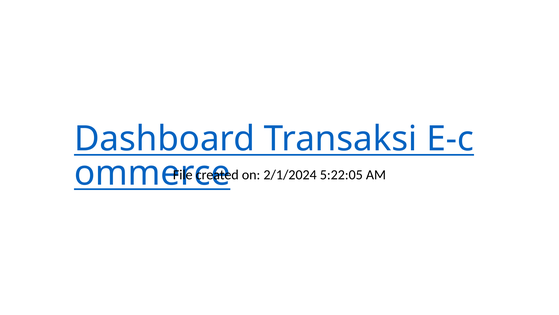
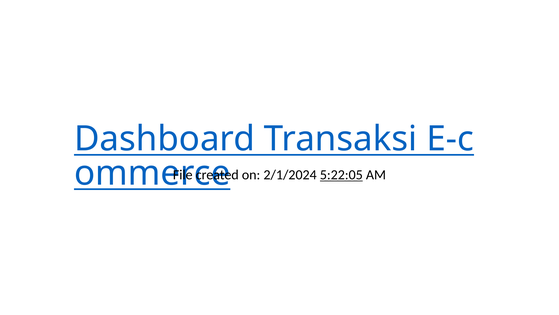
5:22:05 underline: none -> present (341, 175)
